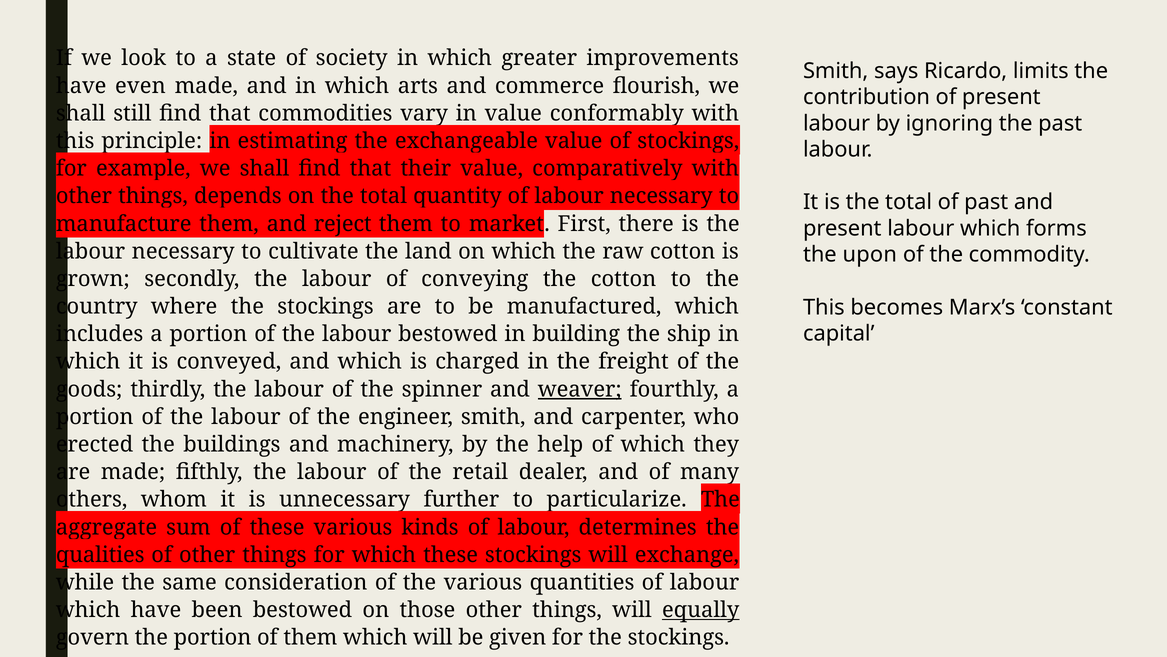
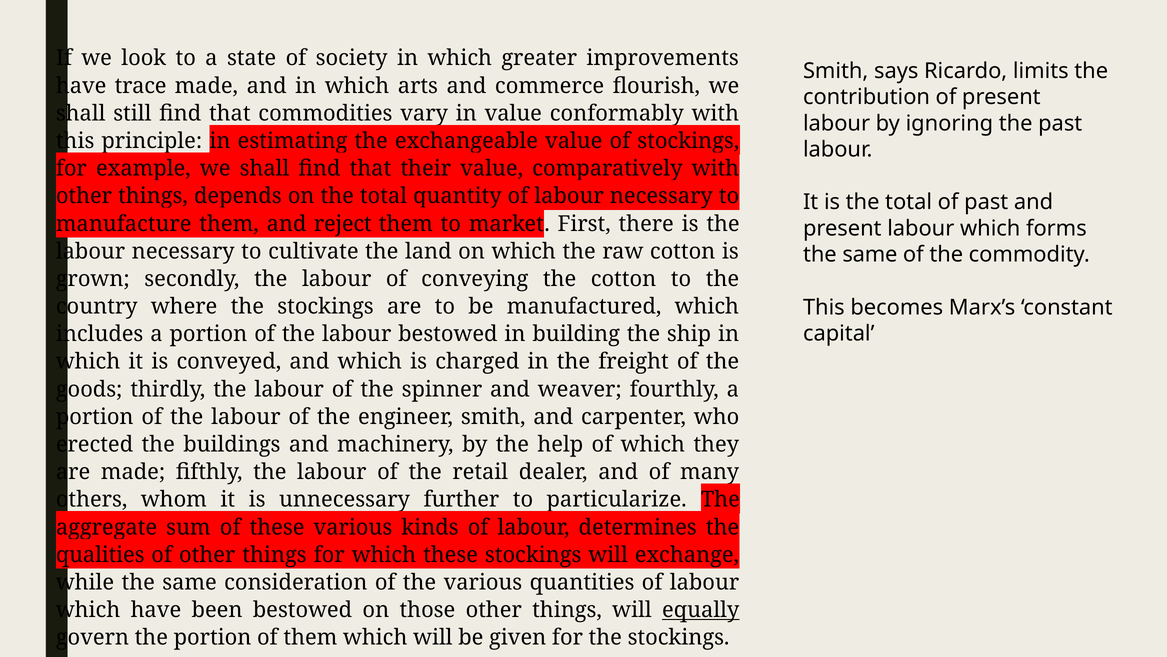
even: even -> trace (141, 86)
upon: upon -> same (870, 255)
weaver underline: present -> none (580, 389)
